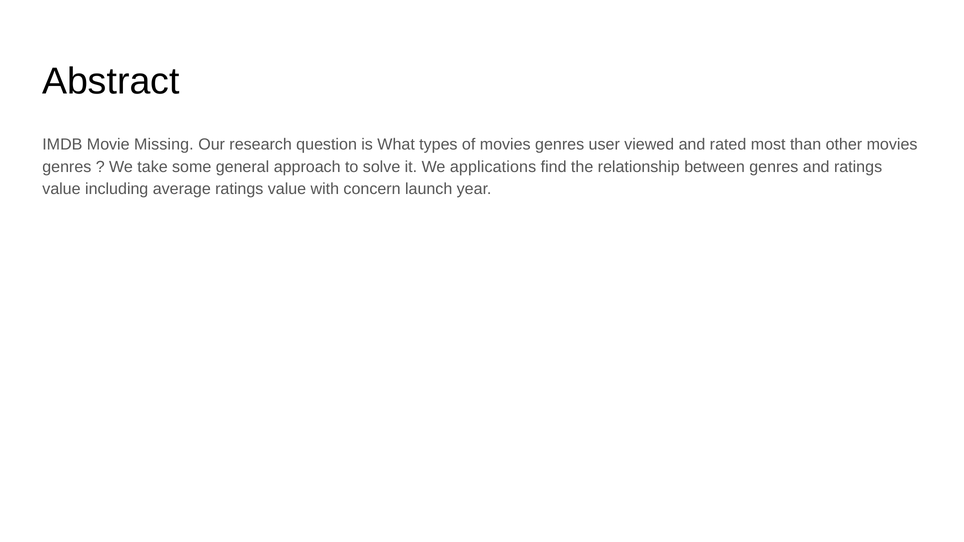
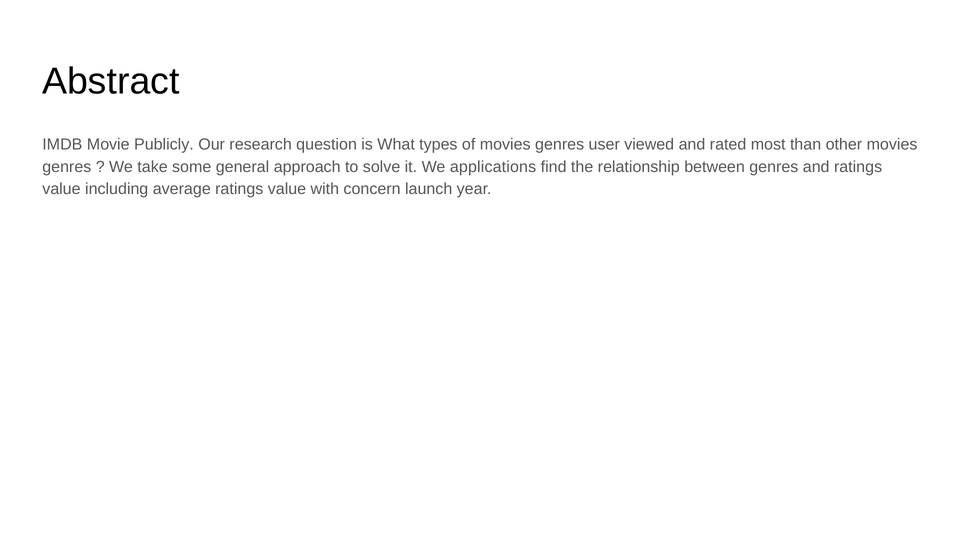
Missing: Missing -> Publicly (164, 145)
